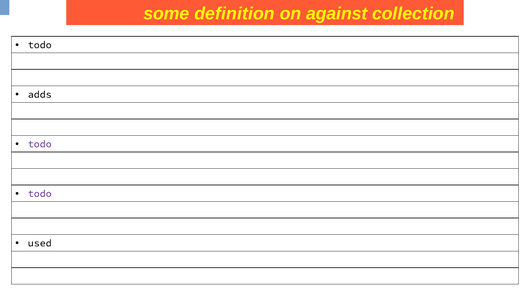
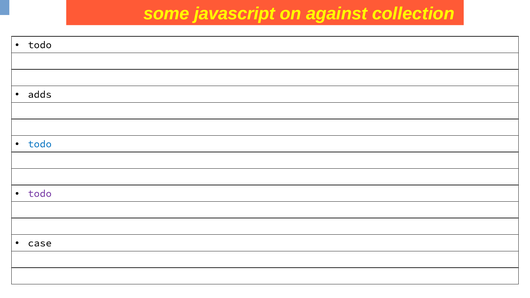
definition: definition -> javascript (235, 14)
todo colour: purple -> blue (40, 144)
used: used -> case (40, 243)
